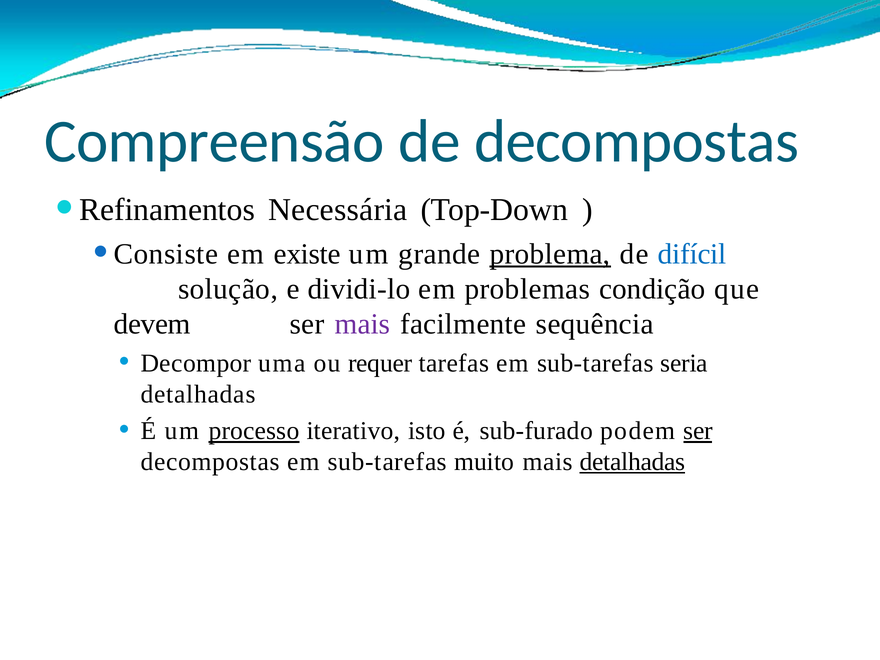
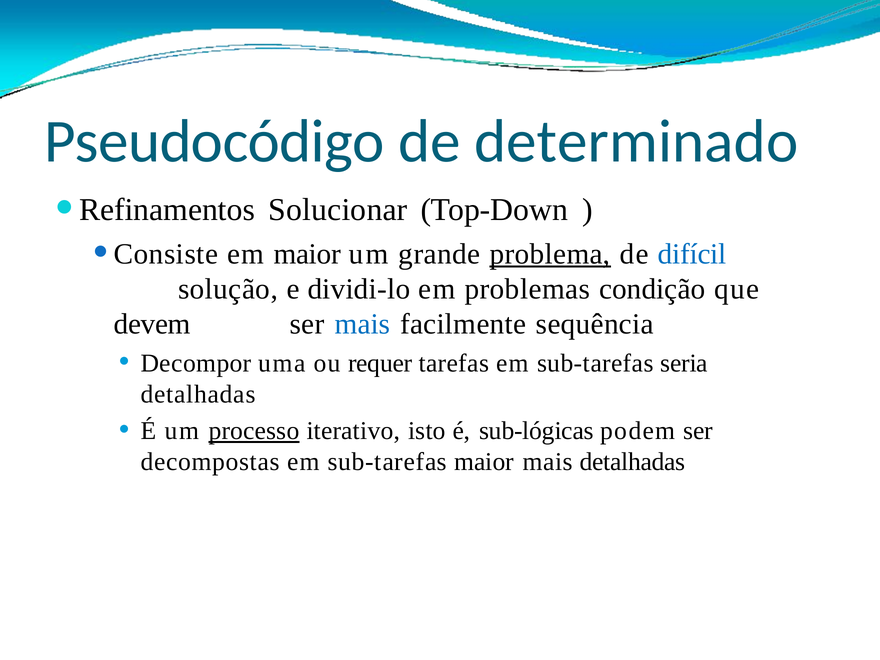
Compreensão: Compreensão -> Pseudocódigo (214, 141)
de decompostas: decompostas -> determinado (636, 141)
Necessária: Necessária -> Solucionar (338, 210)
em existe: existe -> maior (307, 254)
mais colour: purple -> blue (362, 324)
sub-furado: sub-furado -> sub-lógicas (536, 431)
ser underline: present -> none (698, 431)
sub-tarefas muito: muito -> maior (484, 462)
detalhadas underline: present -> none (632, 462)
